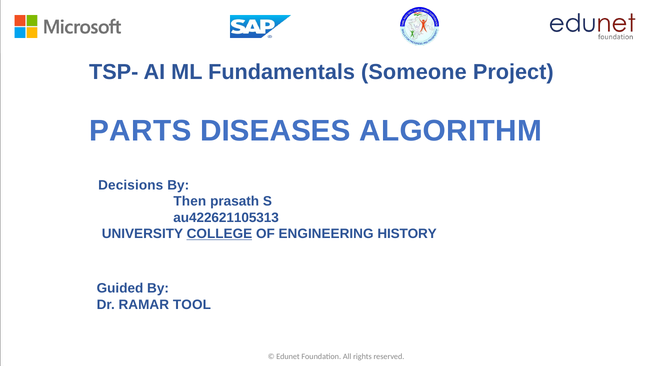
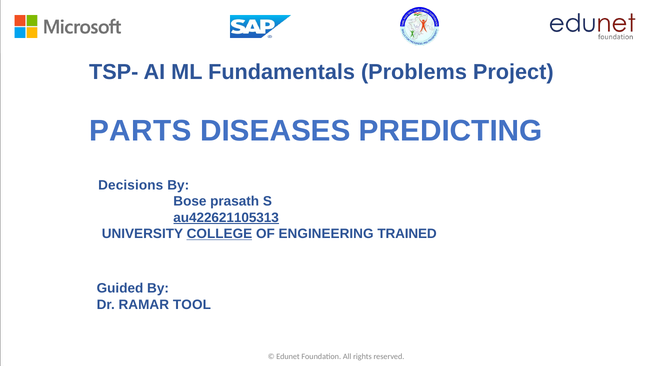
Someone: Someone -> Problems (414, 72)
ALGORITHM: ALGORITHM -> PREDICTING (451, 131)
Then: Then -> Bose (190, 201)
au422621105313 underline: none -> present (226, 217)
HISTORY: HISTORY -> TRAINED (407, 234)
